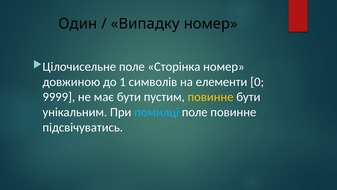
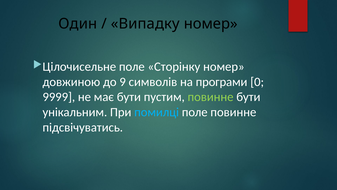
Сторінка: Сторінка -> Сторінку (174, 66)
1: 1 -> 9 (123, 82)
елементи: елементи -> програми (222, 82)
повинне colour: yellow -> light green (211, 97)
